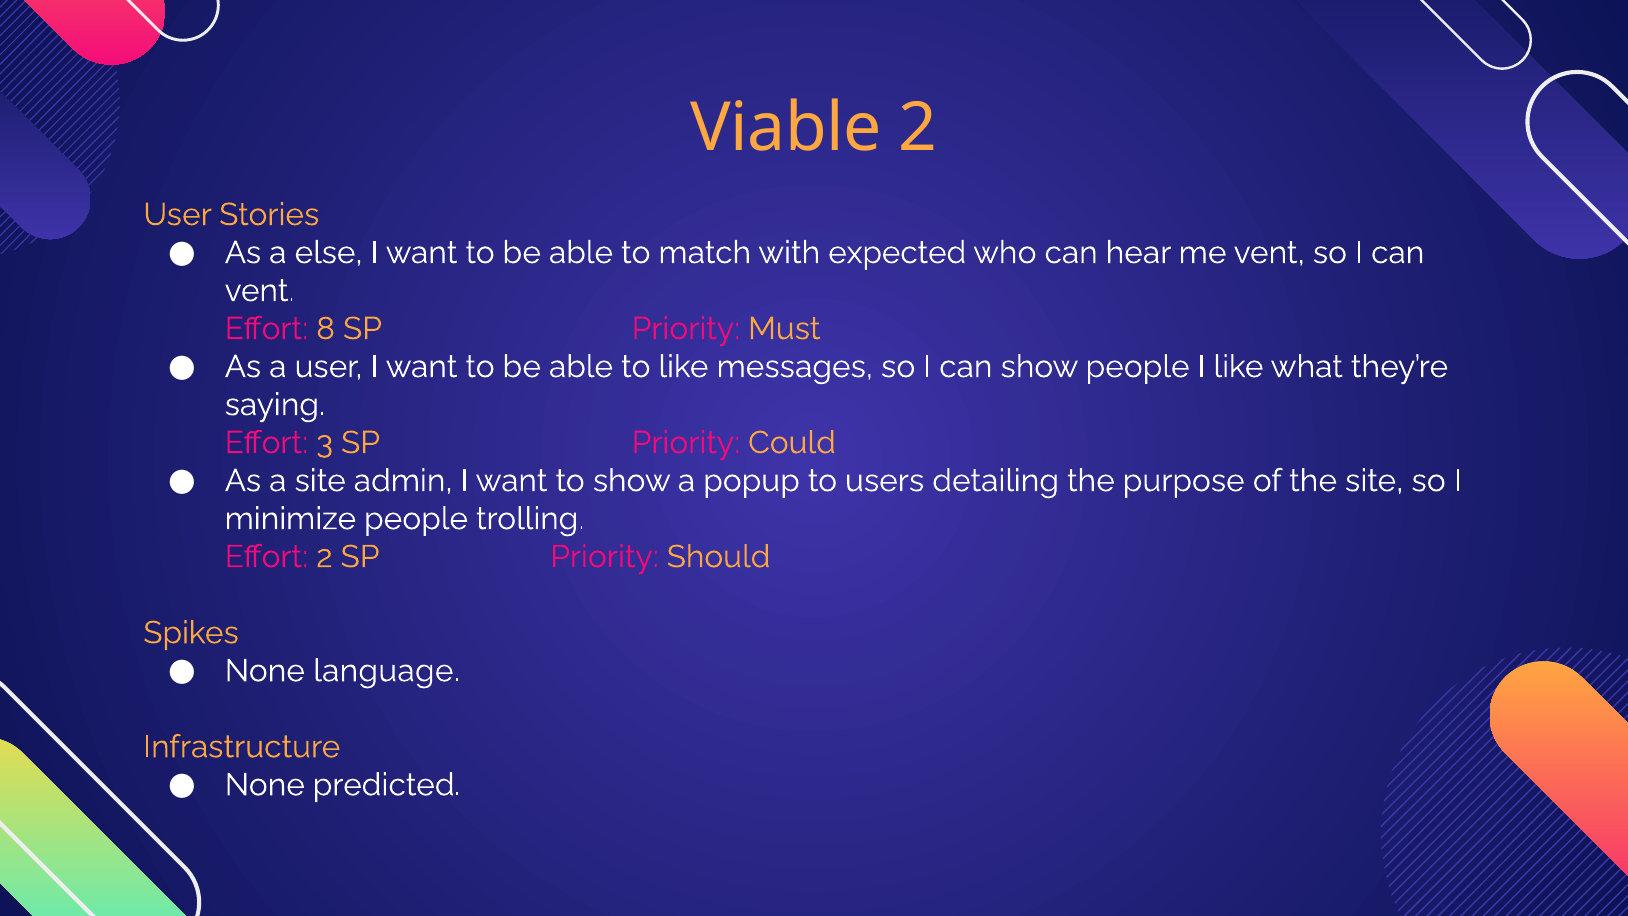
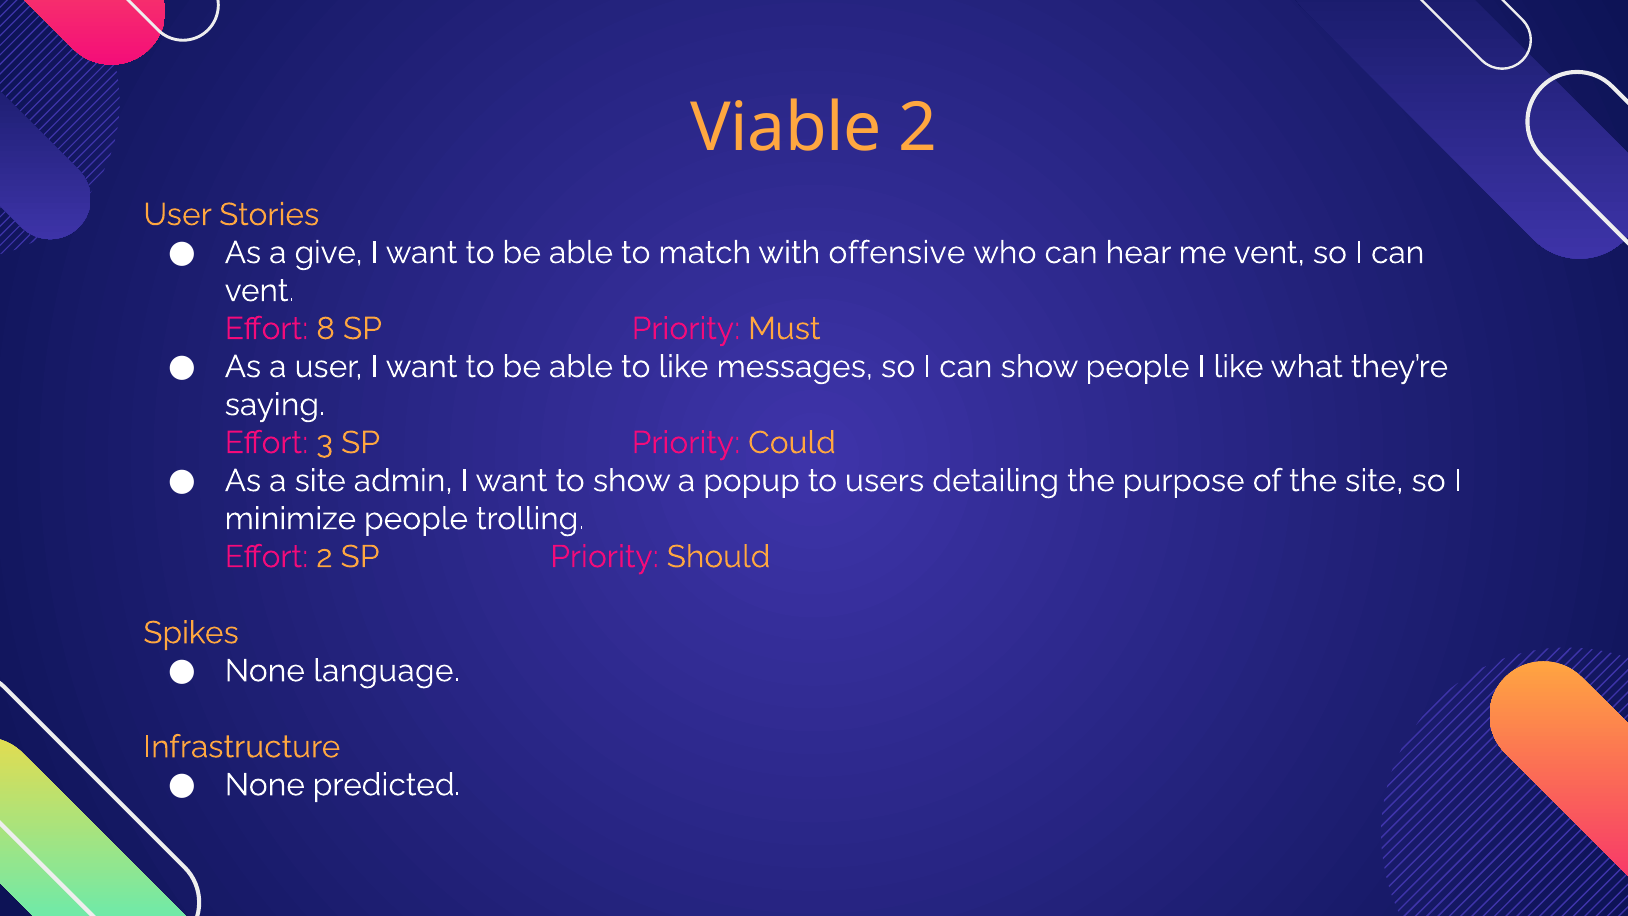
else: else -> give (329, 253)
expected: expected -> offensive (897, 253)
